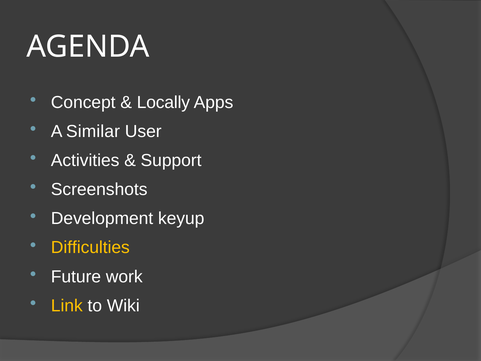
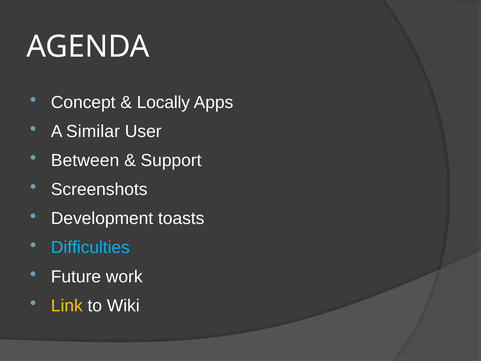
Activities: Activities -> Between (85, 160)
keyup: keyup -> toasts (181, 218)
Difficulties colour: yellow -> light blue (90, 247)
